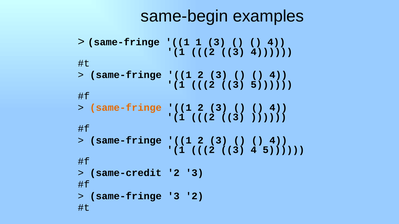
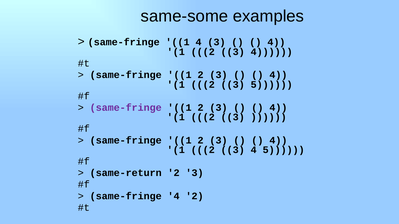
same-begin: same-begin -> same-some (184, 16)
1 1: 1 -> 4 (199, 42)
same-fringe colour: orange -> purple (126, 108)
same-credit: same-credit -> same-return (126, 173)
same-fringe 3: 3 -> 4 (174, 196)
